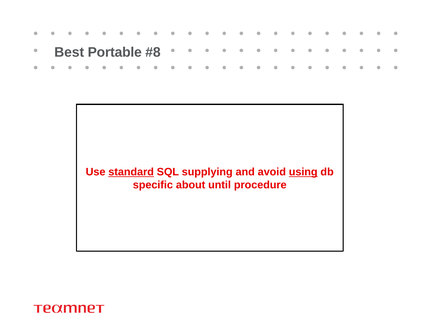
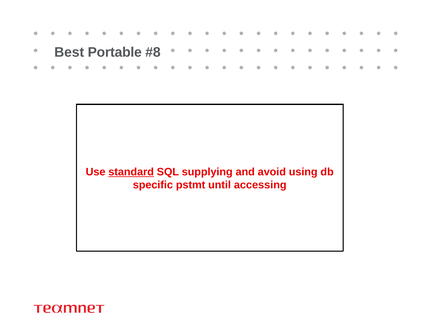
using underline: present -> none (303, 172)
about: about -> pstmt (191, 185)
procedure: procedure -> accessing (260, 185)
